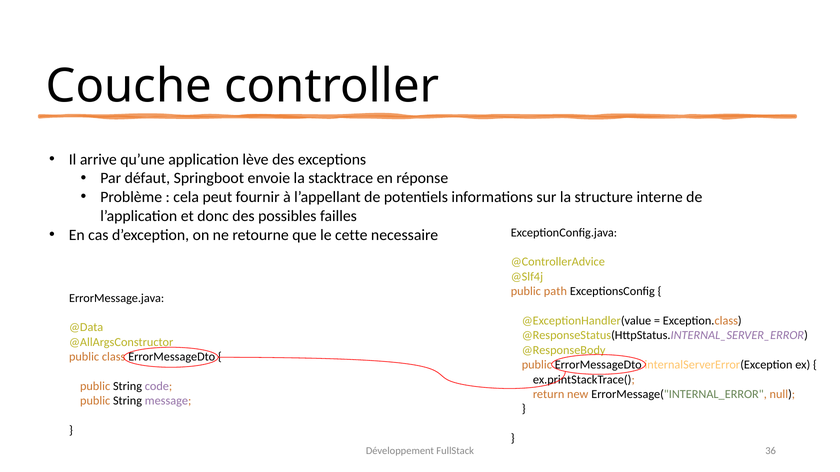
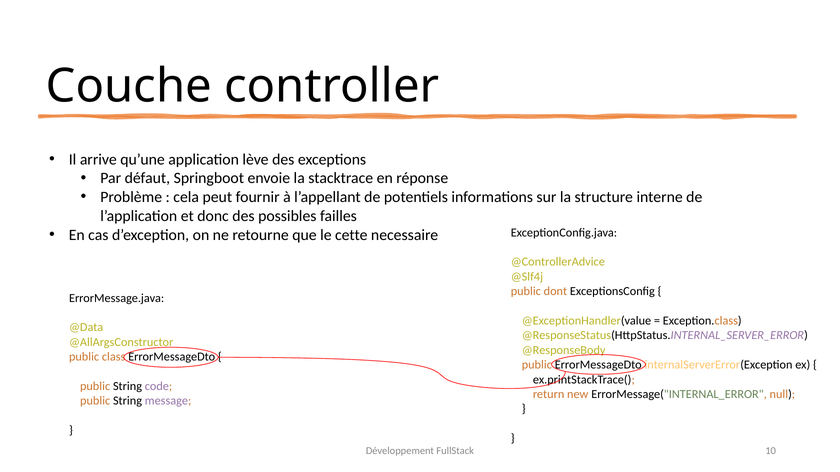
path: path -> dont (555, 292)
36: 36 -> 10 (771, 451)
